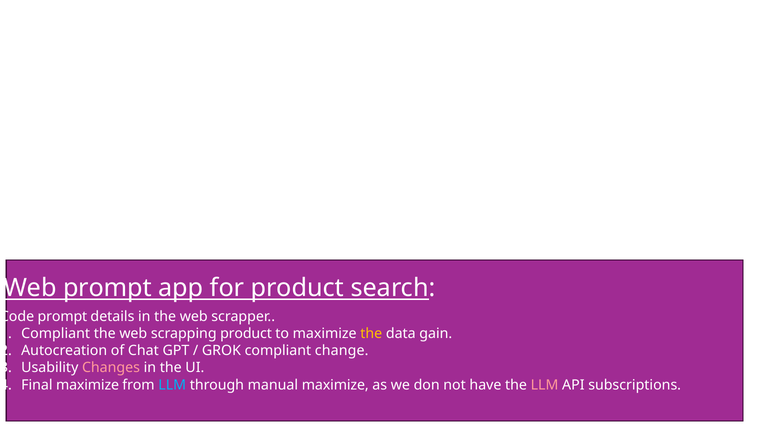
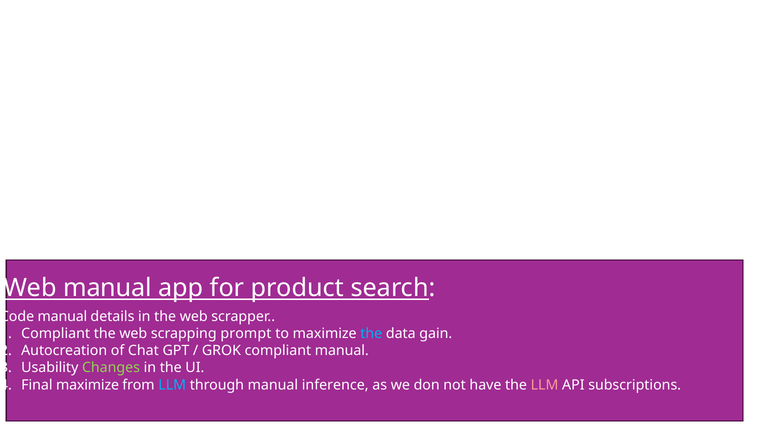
Web prompt: prompt -> manual (107, 288)
Code prompt: prompt -> manual (62, 317)
scrapping product: product -> prompt (246, 334)
the colour: yellow -> light blue (371, 334)
compliant change: change -> manual (342, 351)
Changes colour: pink -> light green (111, 368)
manual maximize: maximize -> inference (335, 385)
